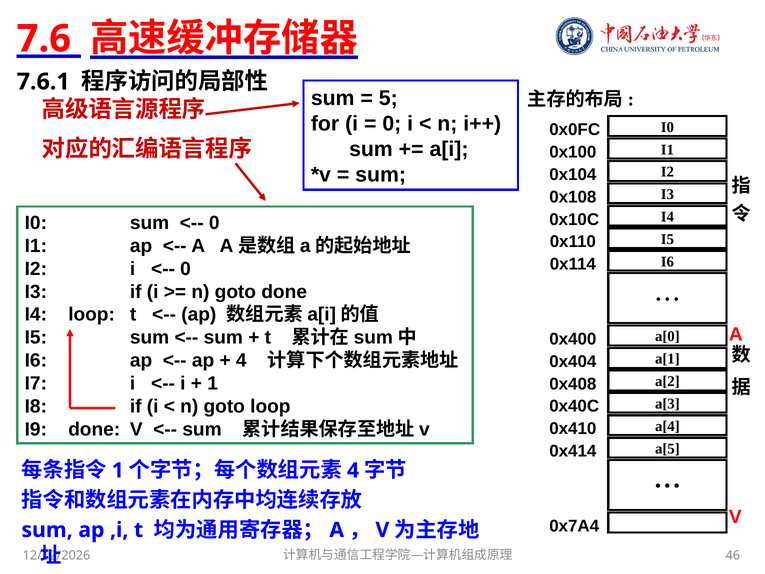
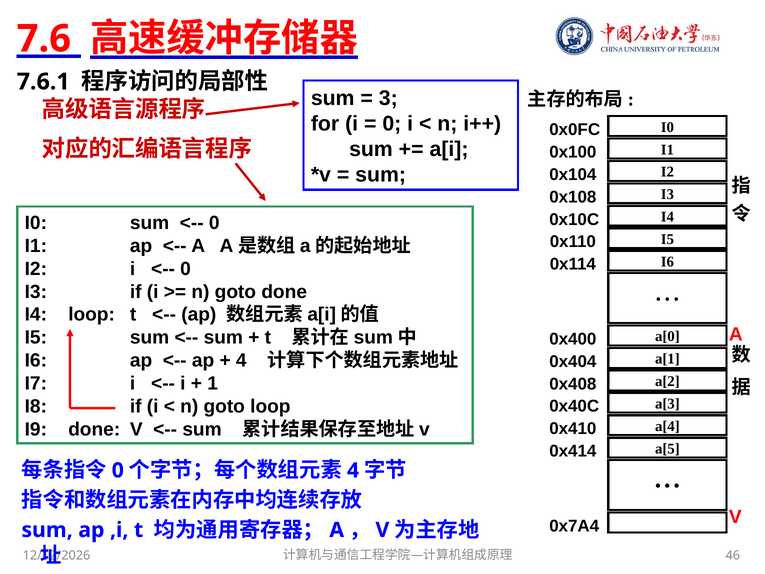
5: 5 -> 3 (388, 98)
1: 1 -> 0 (118, 470)
